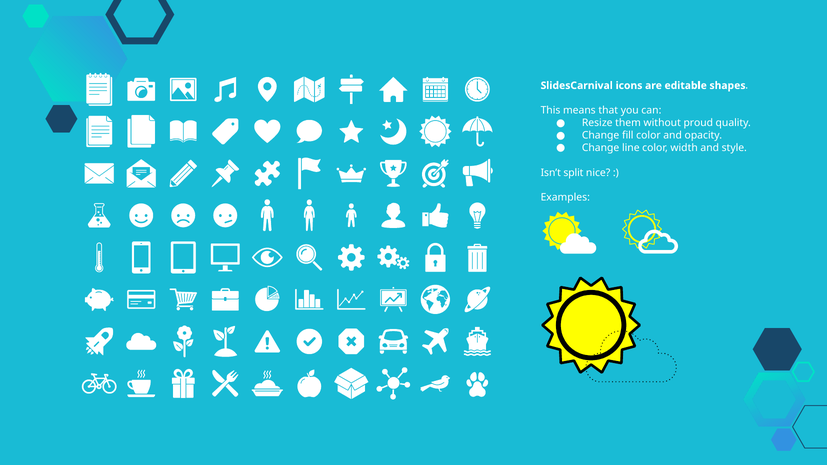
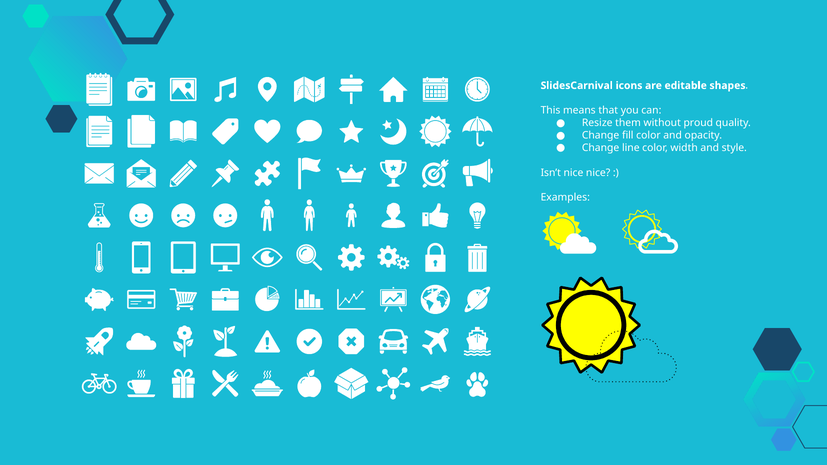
Isn’t split: split -> nice (573, 173)
